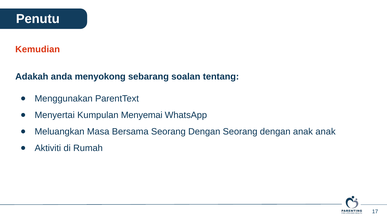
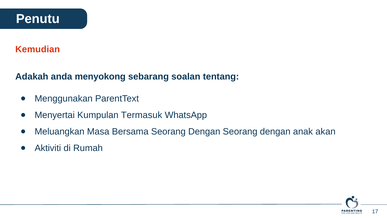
Menyemai: Menyemai -> Termasuk (142, 115)
anak anak: anak -> akan (326, 131)
